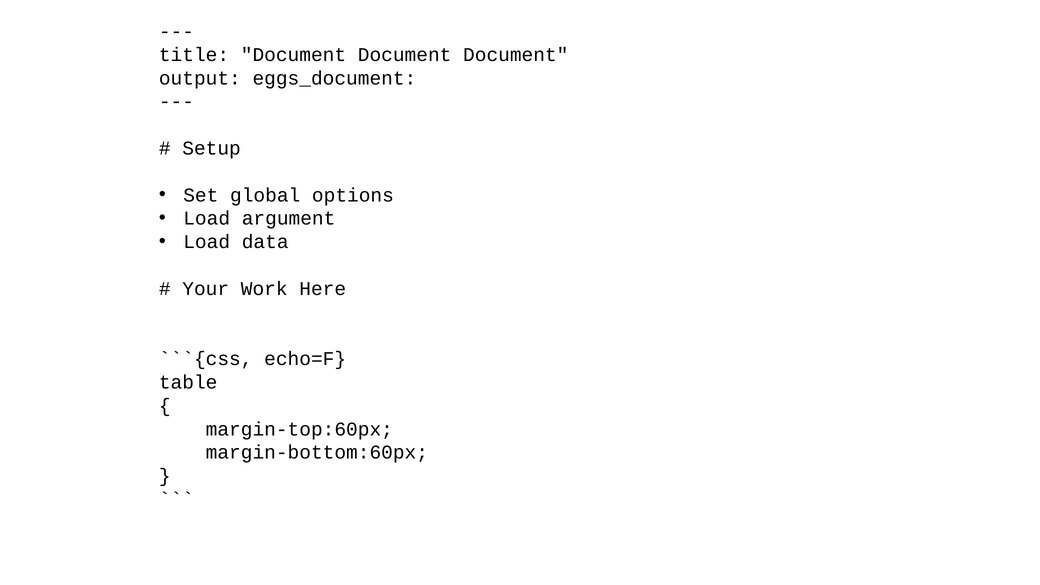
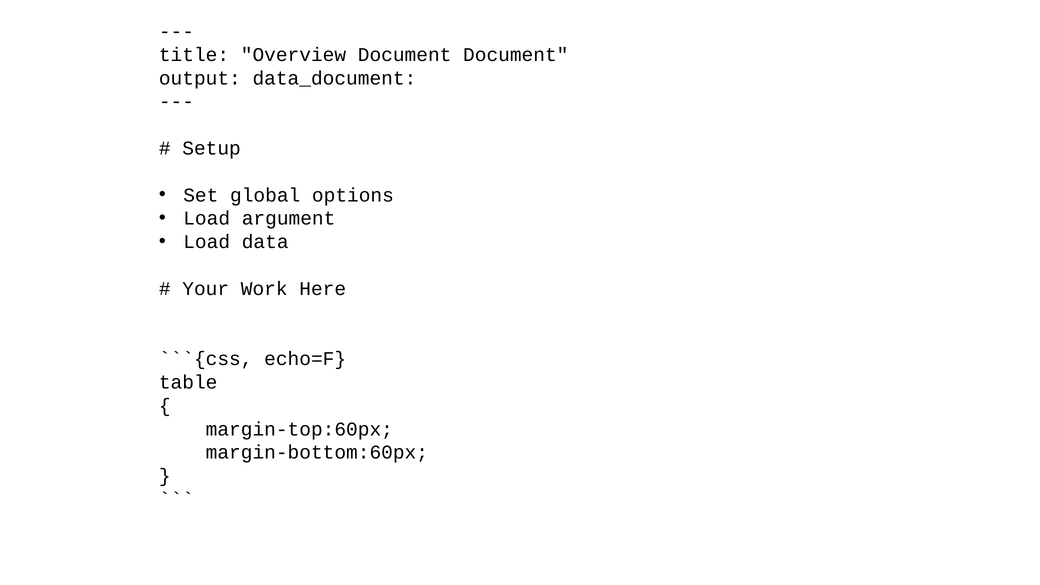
title Document: Document -> Overview (293, 55)
eggs_document: eggs_document -> data_document (334, 78)
